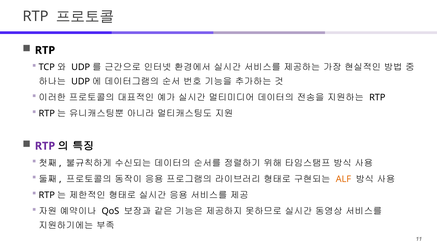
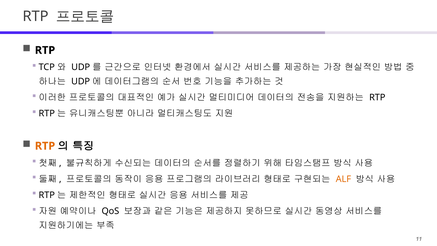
RTP colour: purple -> orange (45, 146)
